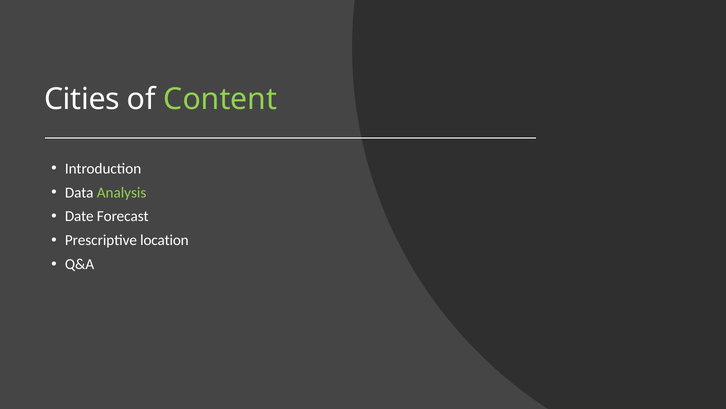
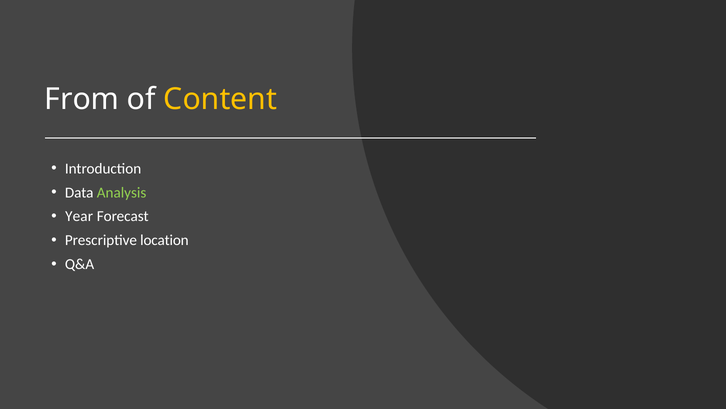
Cities: Cities -> From (82, 99)
Content colour: light green -> yellow (220, 99)
Date: Date -> Year (79, 216)
